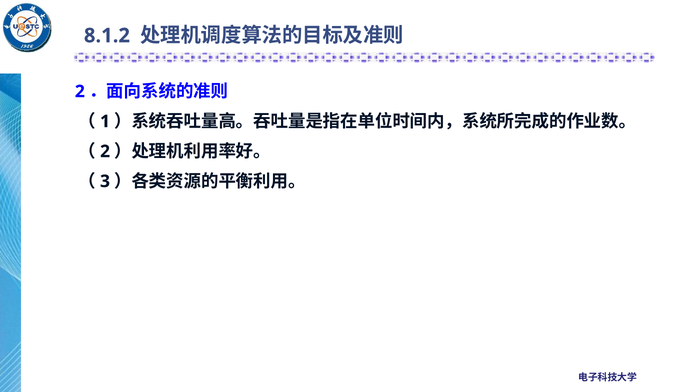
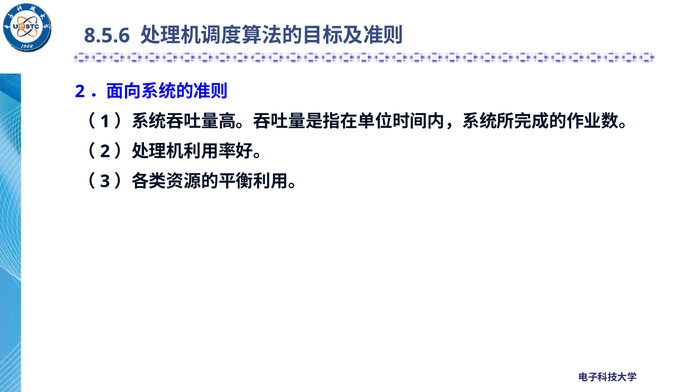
8.1.2: 8.1.2 -> 8.5.6 (107, 36)
